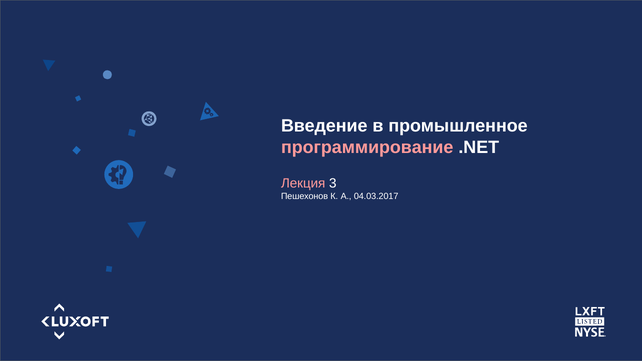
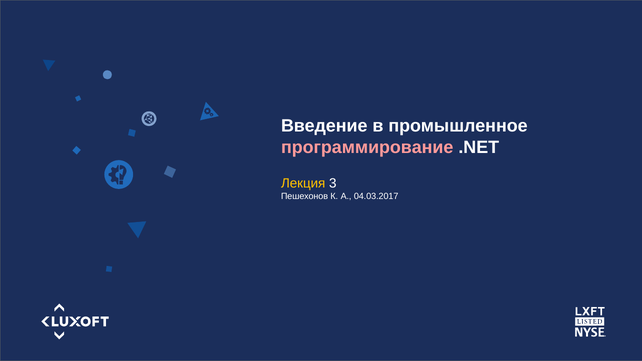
Лекция colour: pink -> yellow (303, 183)
